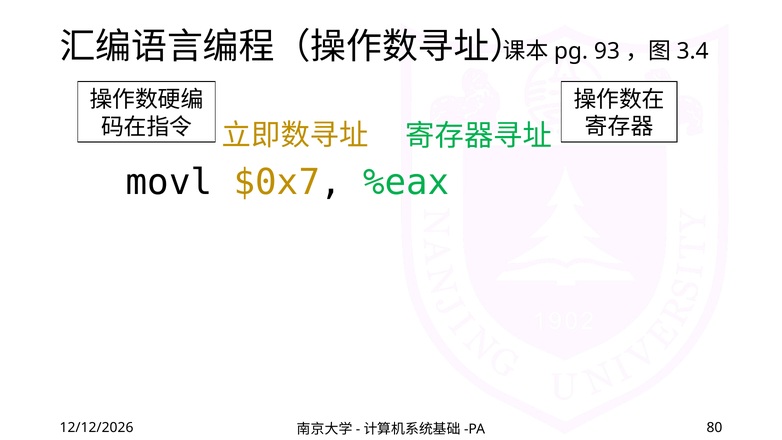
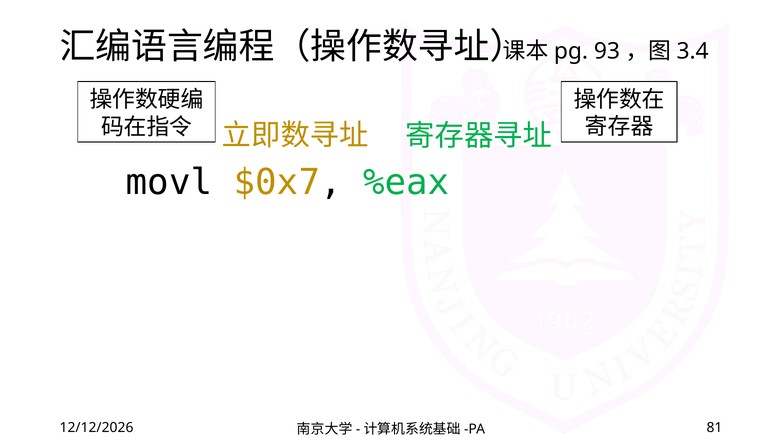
80: 80 -> 81 (714, 428)
